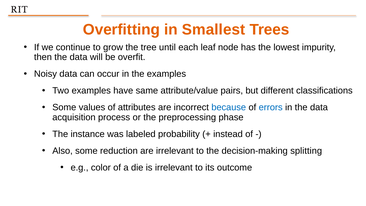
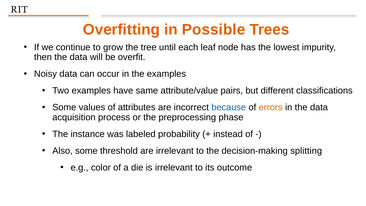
Smallest: Smallest -> Possible (214, 30)
errors colour: blue -> orange (271, 107)
reduction: reduction -> threshold (119, 151)
